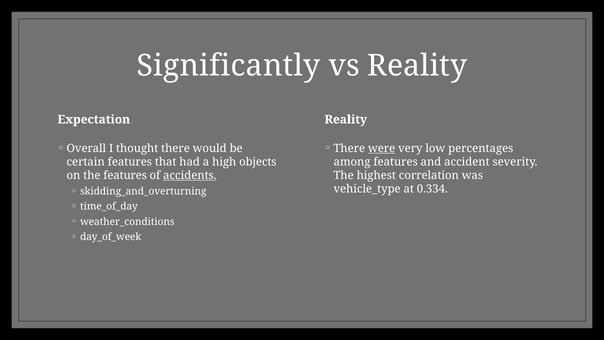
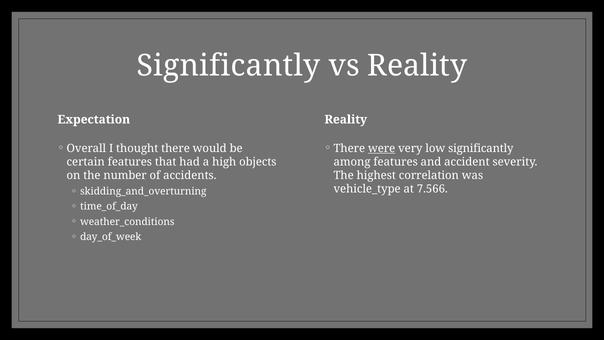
low percentages: percentages -> significantly (481, 148)
the features: features -> number (125, 175)
accidents underline: present -> none (190, 175)
0.334: 0.334 -> 7.566 (432, 189)
